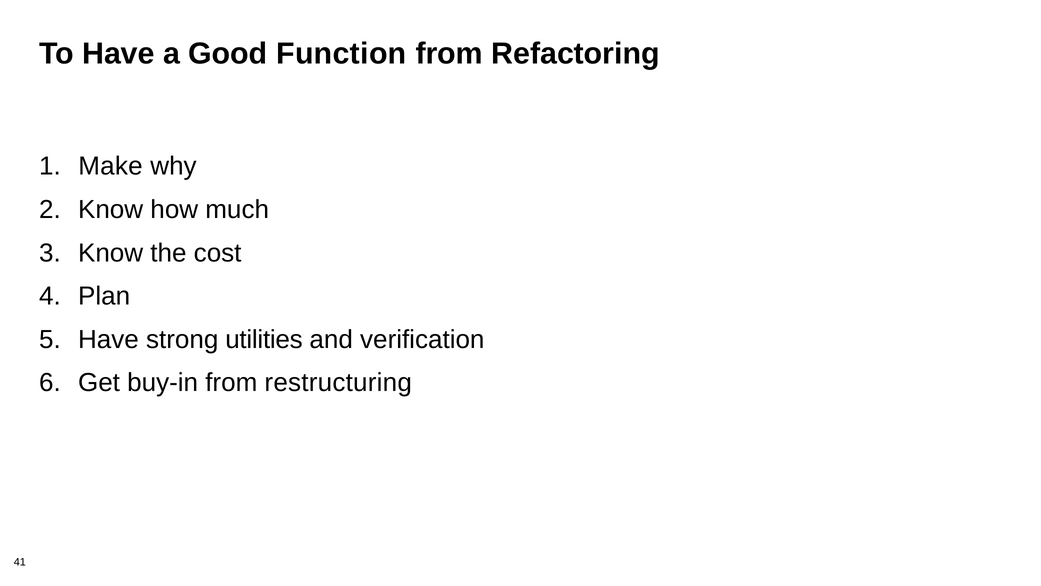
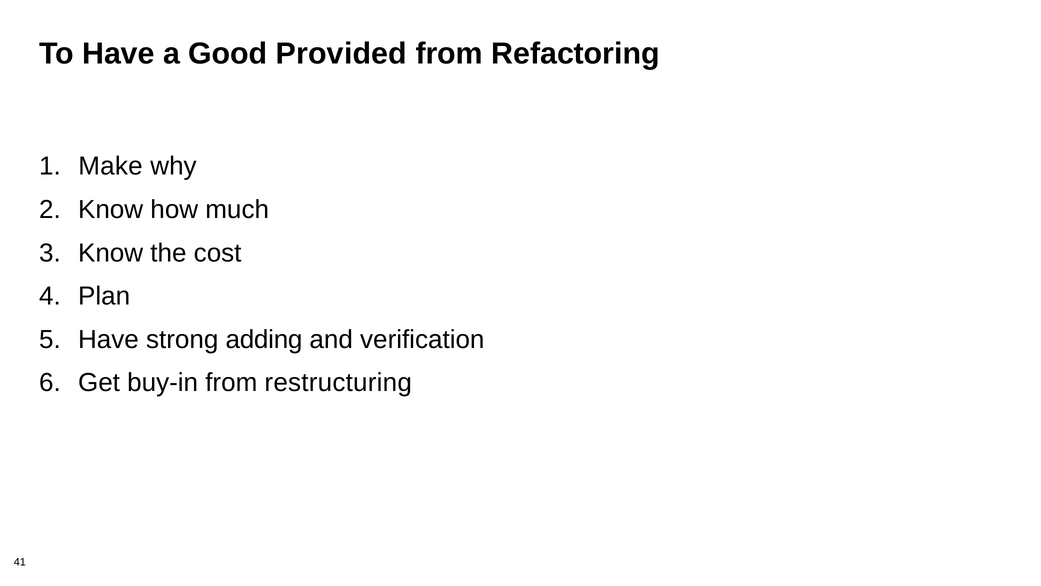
Function: Function -> Provided (341, 54)
utilities: utilities -> adding (264, 339)
